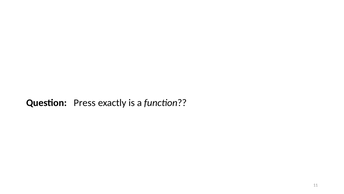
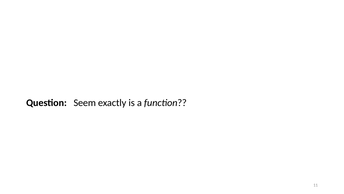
Press: Press -> Seem (85, 103)
